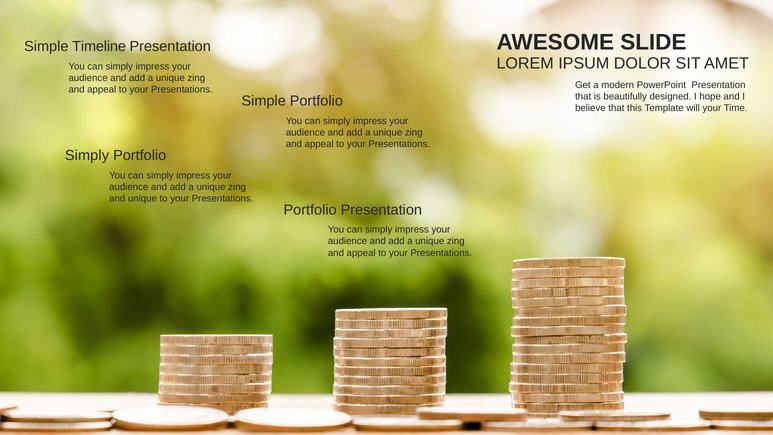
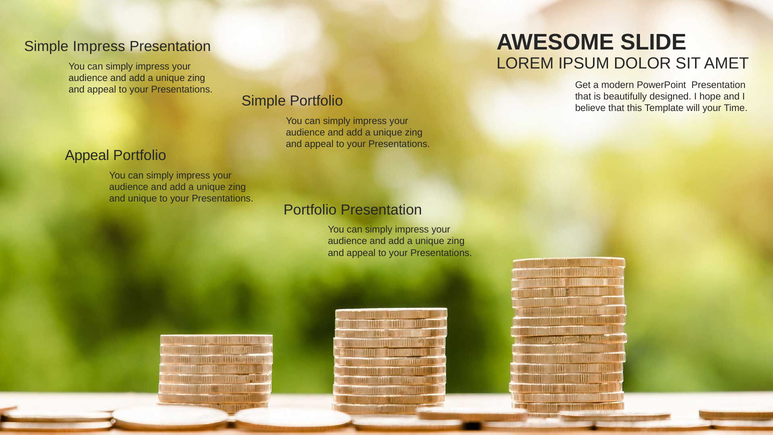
Simple Timeline: Timeline -> Impress (99, 47)
Simply: Simply -> Appeal (87, 155)
